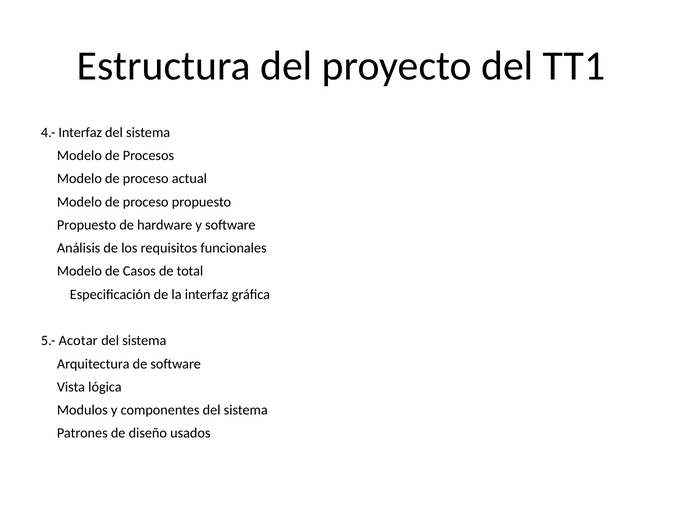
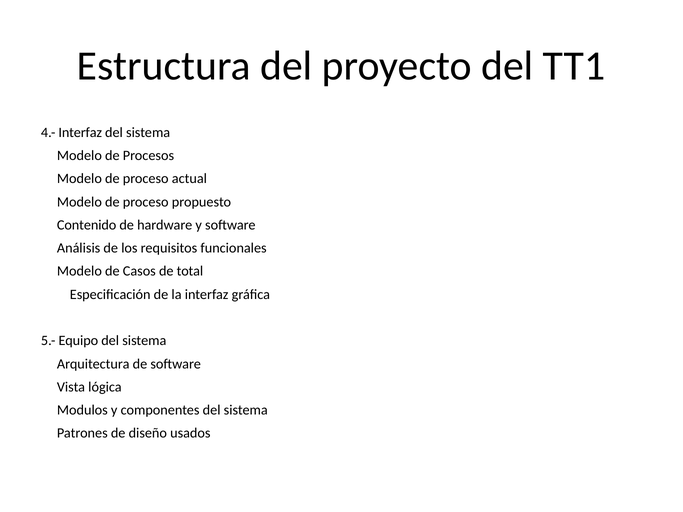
Propuesto: Propuesto -> Contenido (87, 225)
Acotar: Acotar -> Equipo (78, 341)
